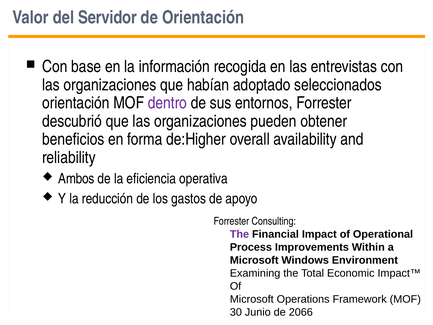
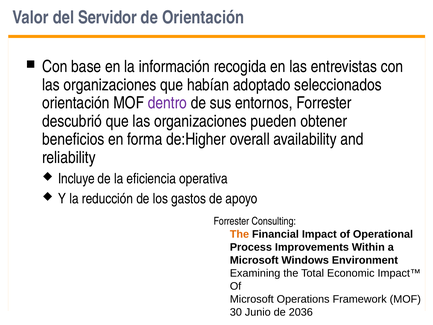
Ambos: Ambos -> Incluye (76, 179)
The colour: purple -> orange (239, 234)
2066: 2066 -> 2036 (301, 312)
